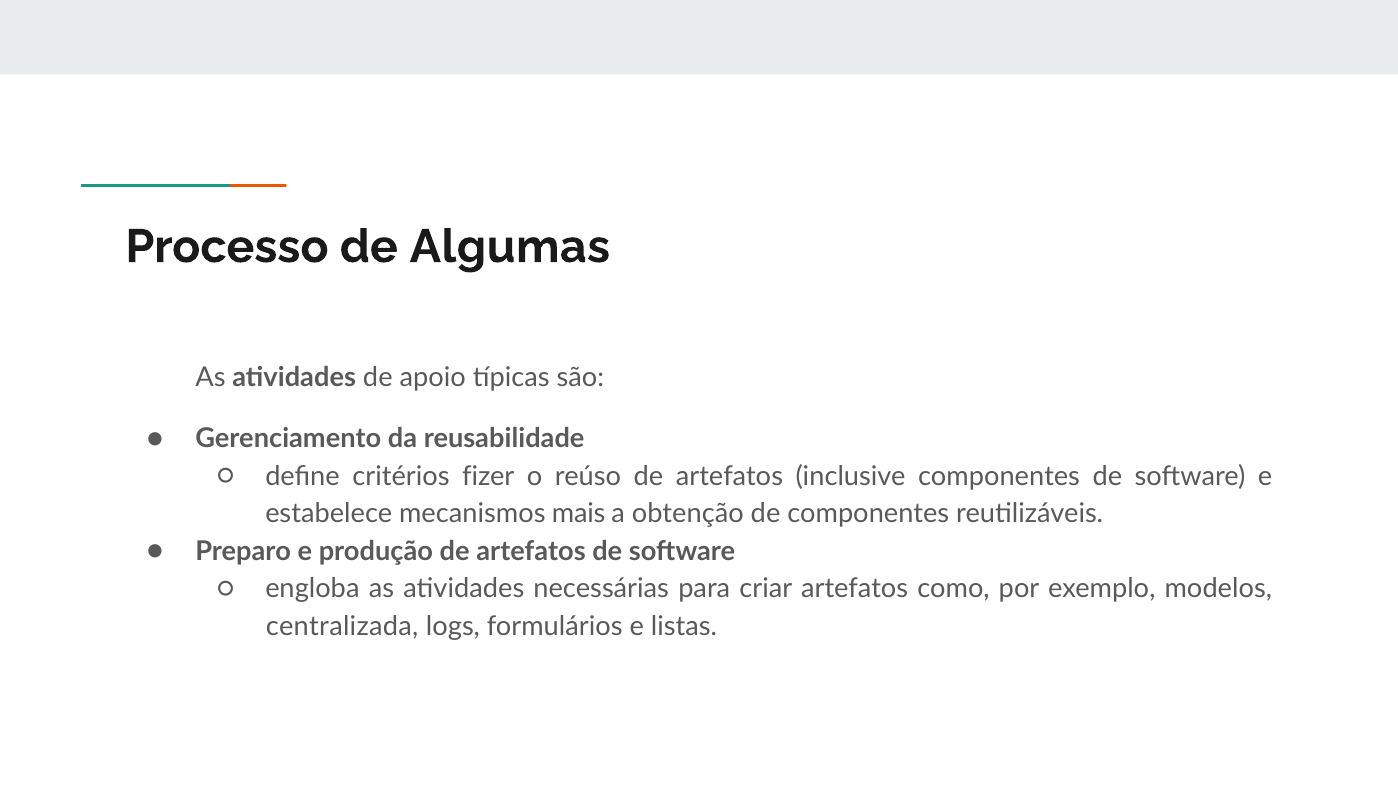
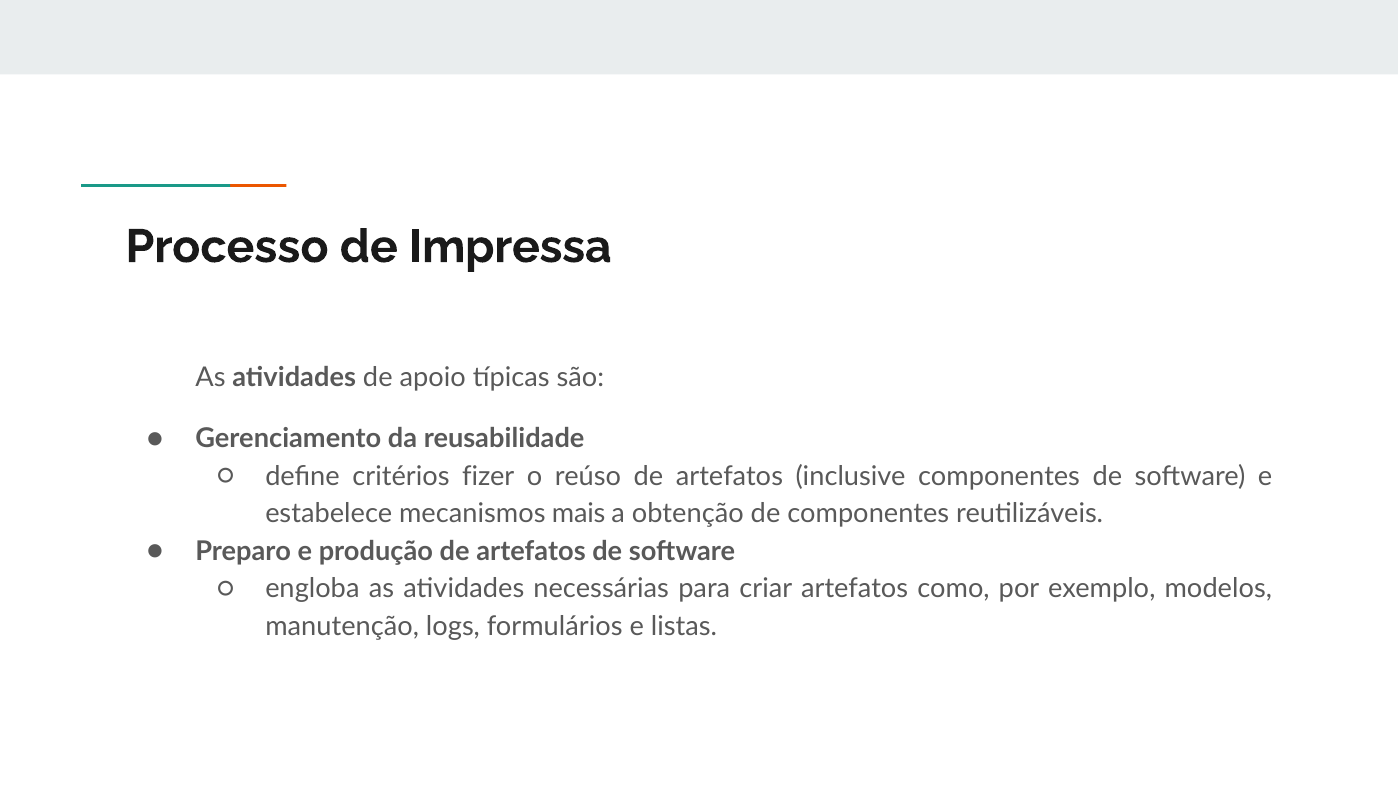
Algumas: Algumas -> Impressa (510, 247)
centralizada: centralizada -> manutenção (342, 627)
